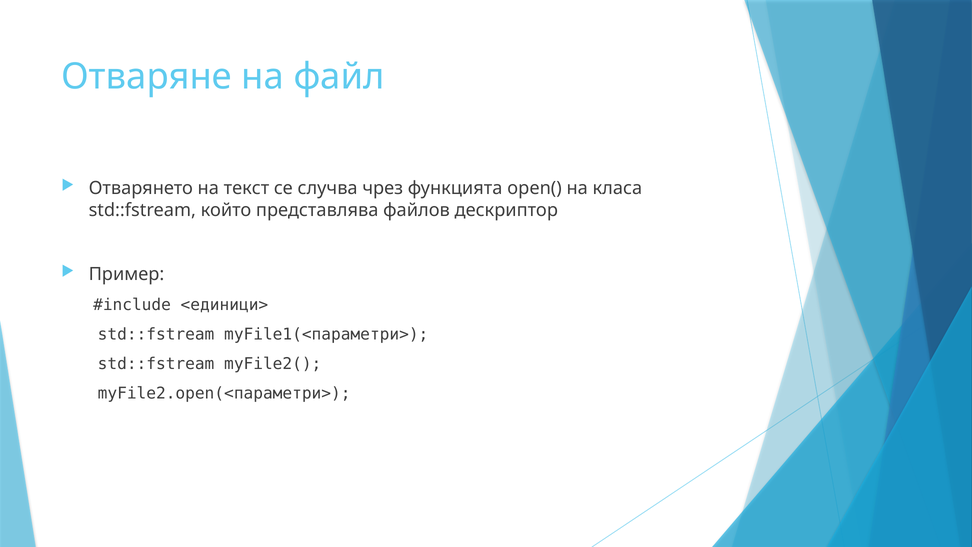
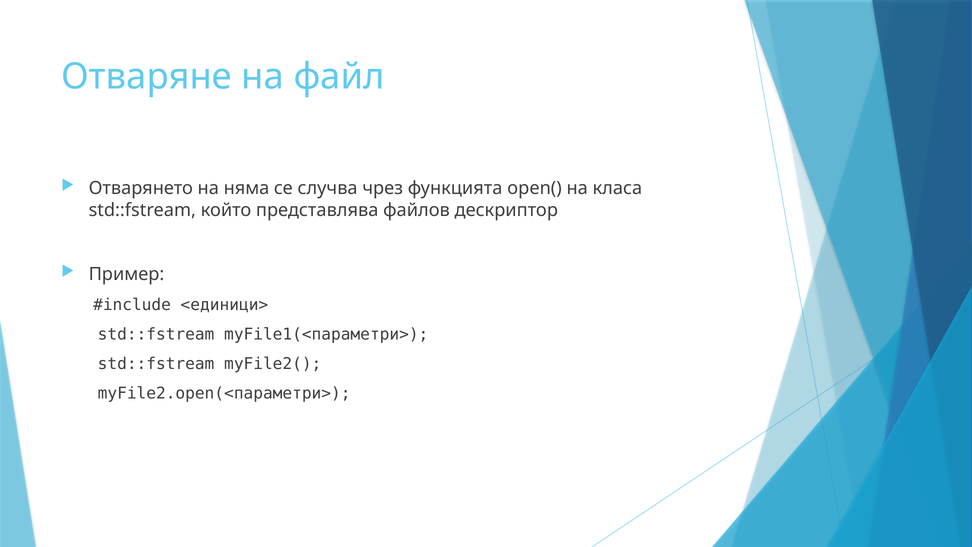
текст: текст -> няма (247, 188)
